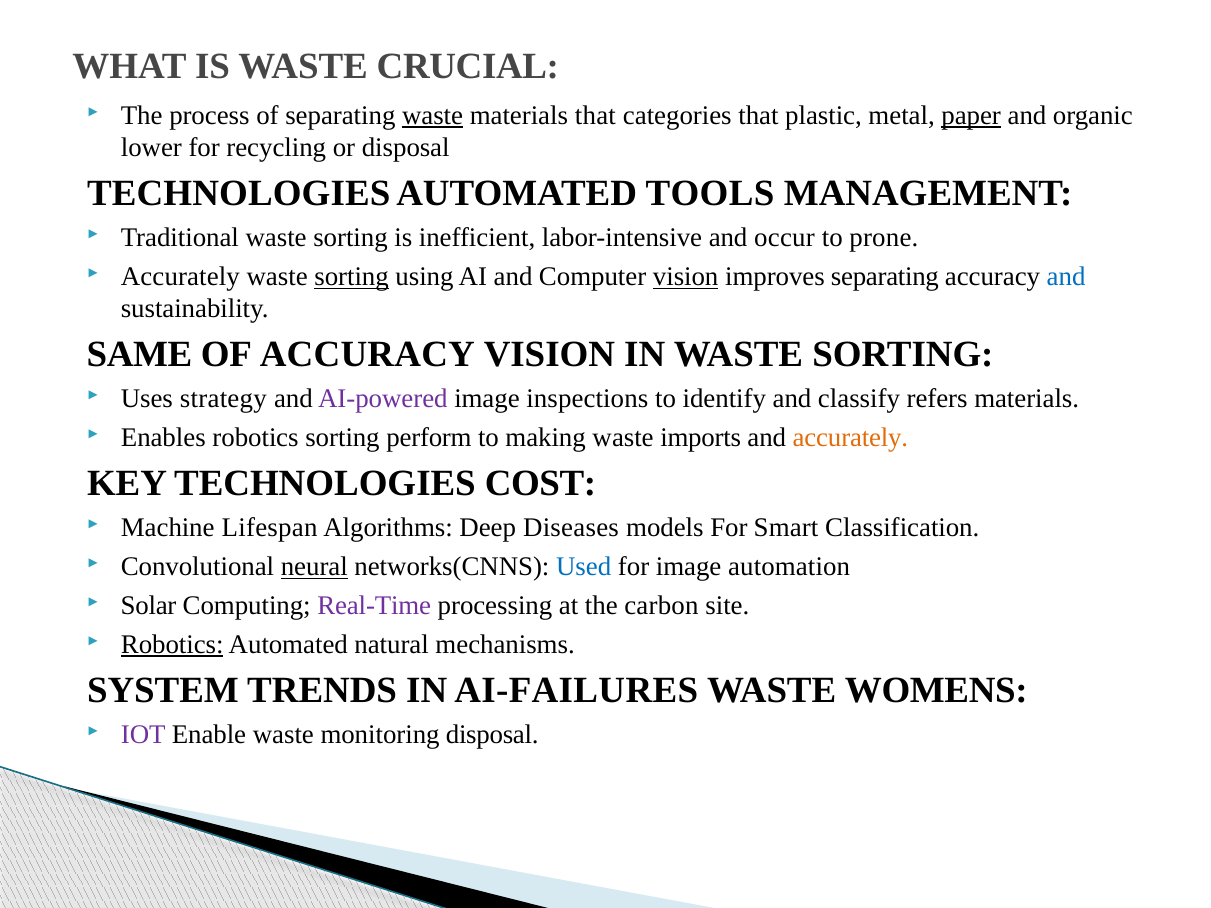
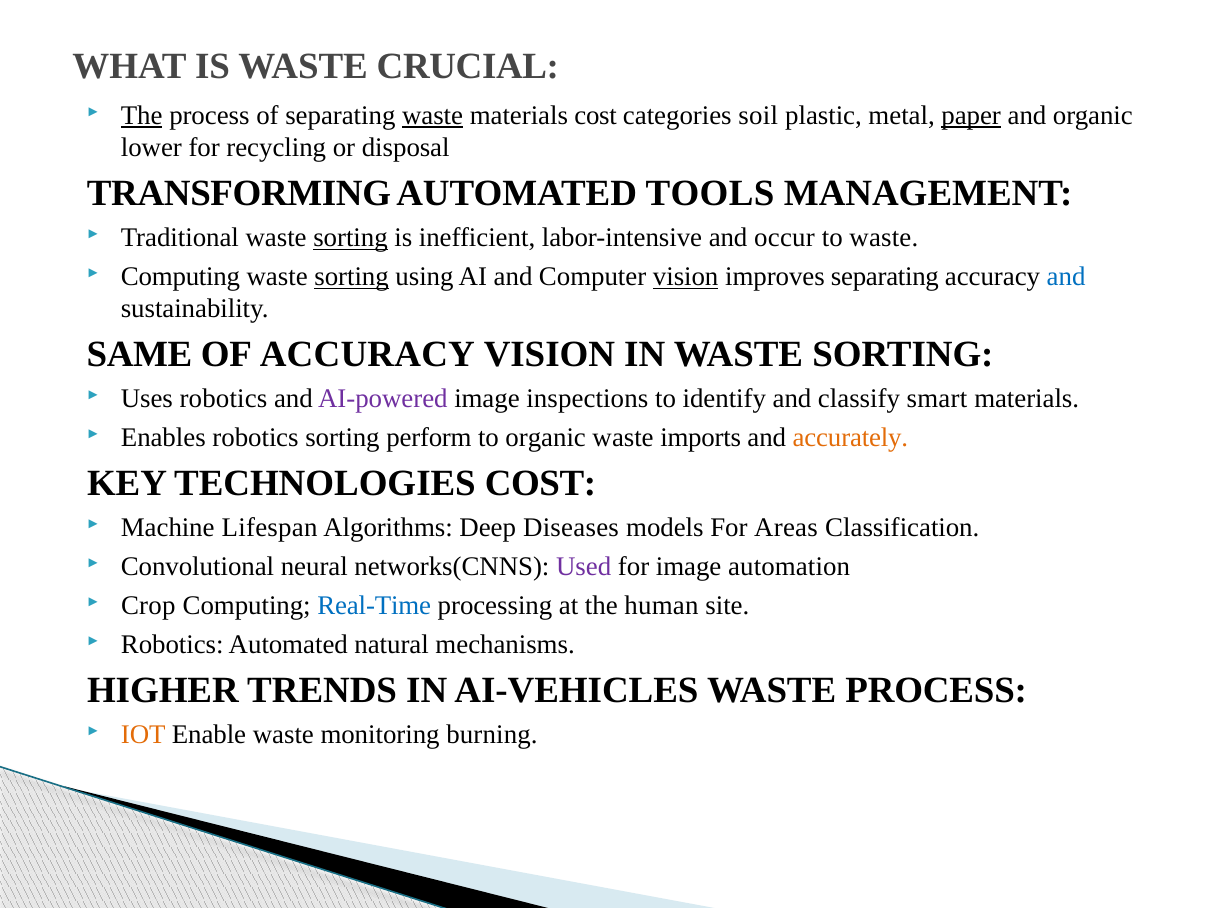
The underline: none -> present (142, 116)
materials that: that -> cost (596, 116)
categories that: that -> soil (758, 116)
TECHNOLOGIES: TECHNOLOGIES -> TRANSFORMING (239, 194)
sorting underline: none -> present (351, 238)
to prone: prone -> waste (884, 238)
Accurately: Accurately -> Computing (181, 277)
Uses strategy: strategy -> robotics (223, 399)
refers: refers -> smart (937, 399)
to making: making -> organic (546, 438)
Smart: Smart -> Areas (786, 528)
neural underline: present -> none (314, 567)
Used colour: blue -> purple (584, 567)
Solar: Solar -> Crop (148, 606)
Real-Time colour: purple -> blue (374, 606)
carbon: carbon -> human (661, 606)
Robotics underline: present -> none (172, 645)
SYSTEM: SYSTEM -> HIGHER (163, 691)
AI-FAILURES: AI-FAILURES -> AI-VEHICLES (576, 691)
WASTE WOMENS: WOMENS -> PROCESS (936, 691)
IOT colour: purple -> orange (143, 735)
monitoring disposal: disposal -> burning (492, 735)
